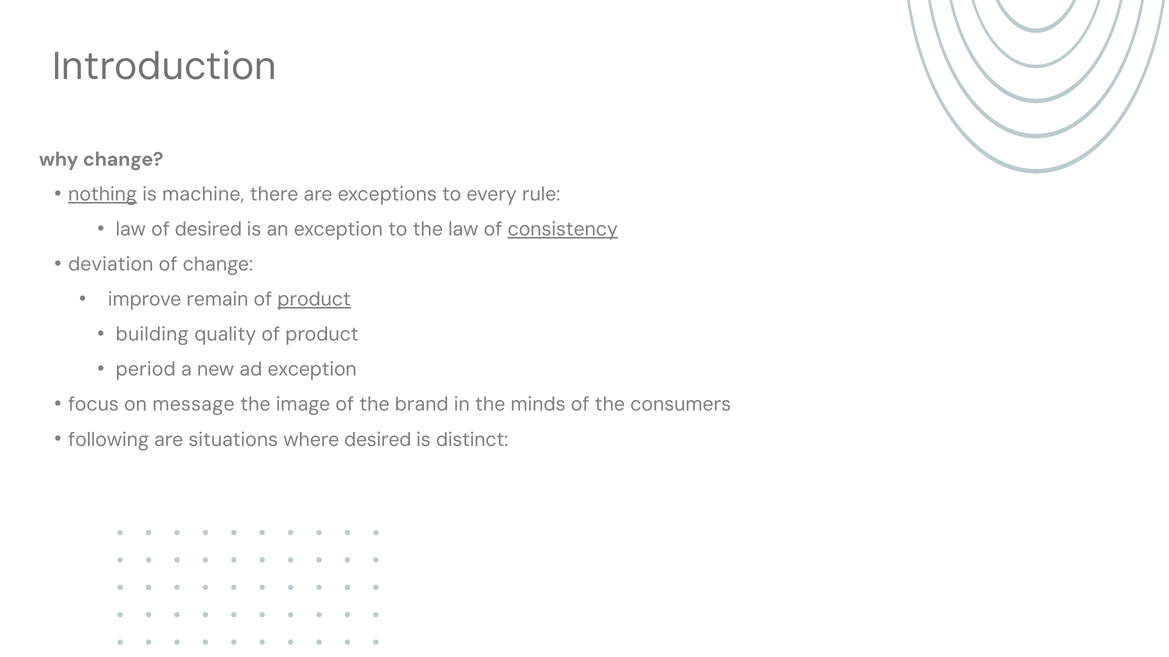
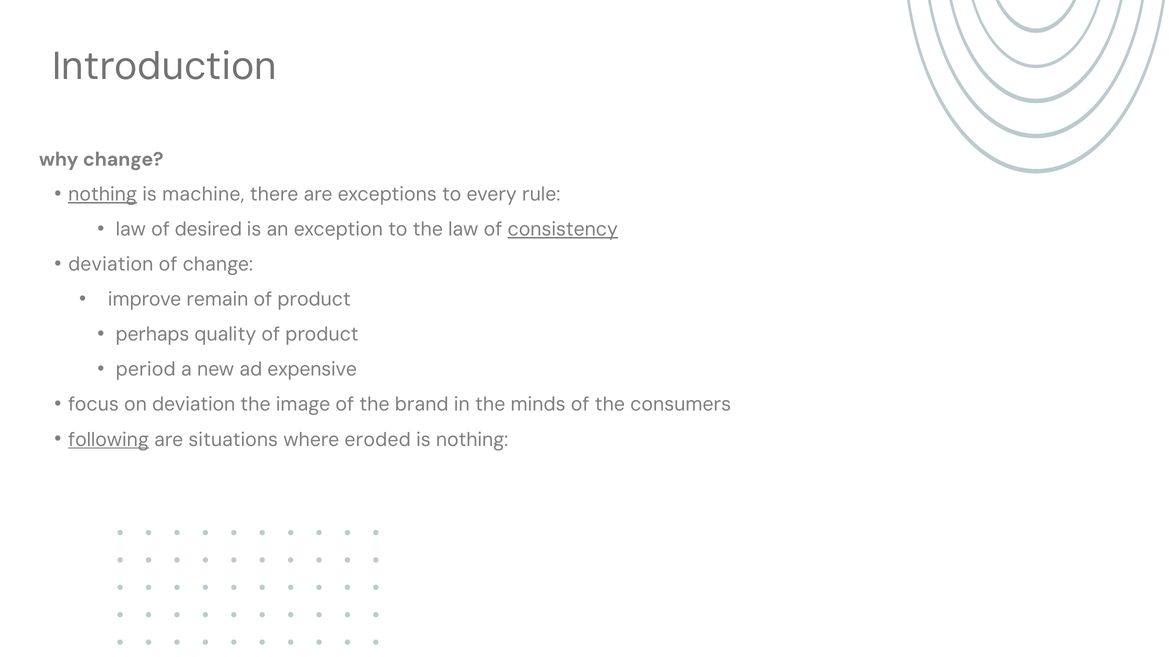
product underline: present -> none (314, 300)
building: building -> perhaps (152, 335)
ad exception: exception -> expensive (312, 370)
on message: message -> deviation (194, 405)
following underline: none -> present (109, 440)
where desired: desired -> eroded (378, 440)
is distinct: distinct -> nothing (472, 440)
